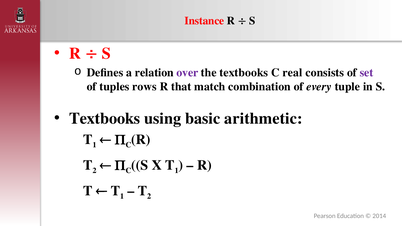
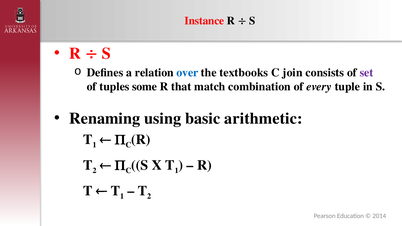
over colour: purple -> blue (187, 73)
real: real -> join (293, 73)
rows: rows -> some (145, 87)
Textbooks: Textbooks -> Renaming (105, 118)
